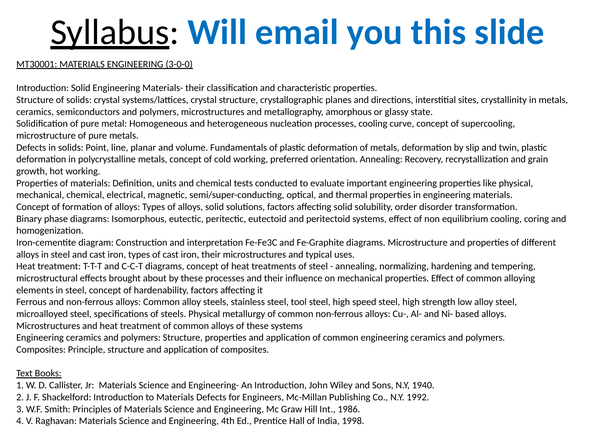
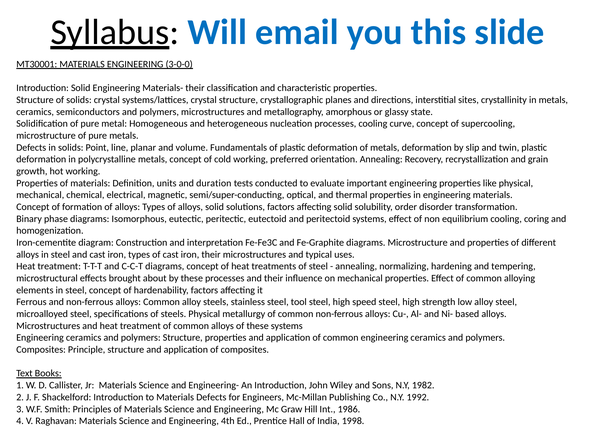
and chemical: chemical -> duration (214, 183)
1940: 1940 -> 1982 (423, 385)
